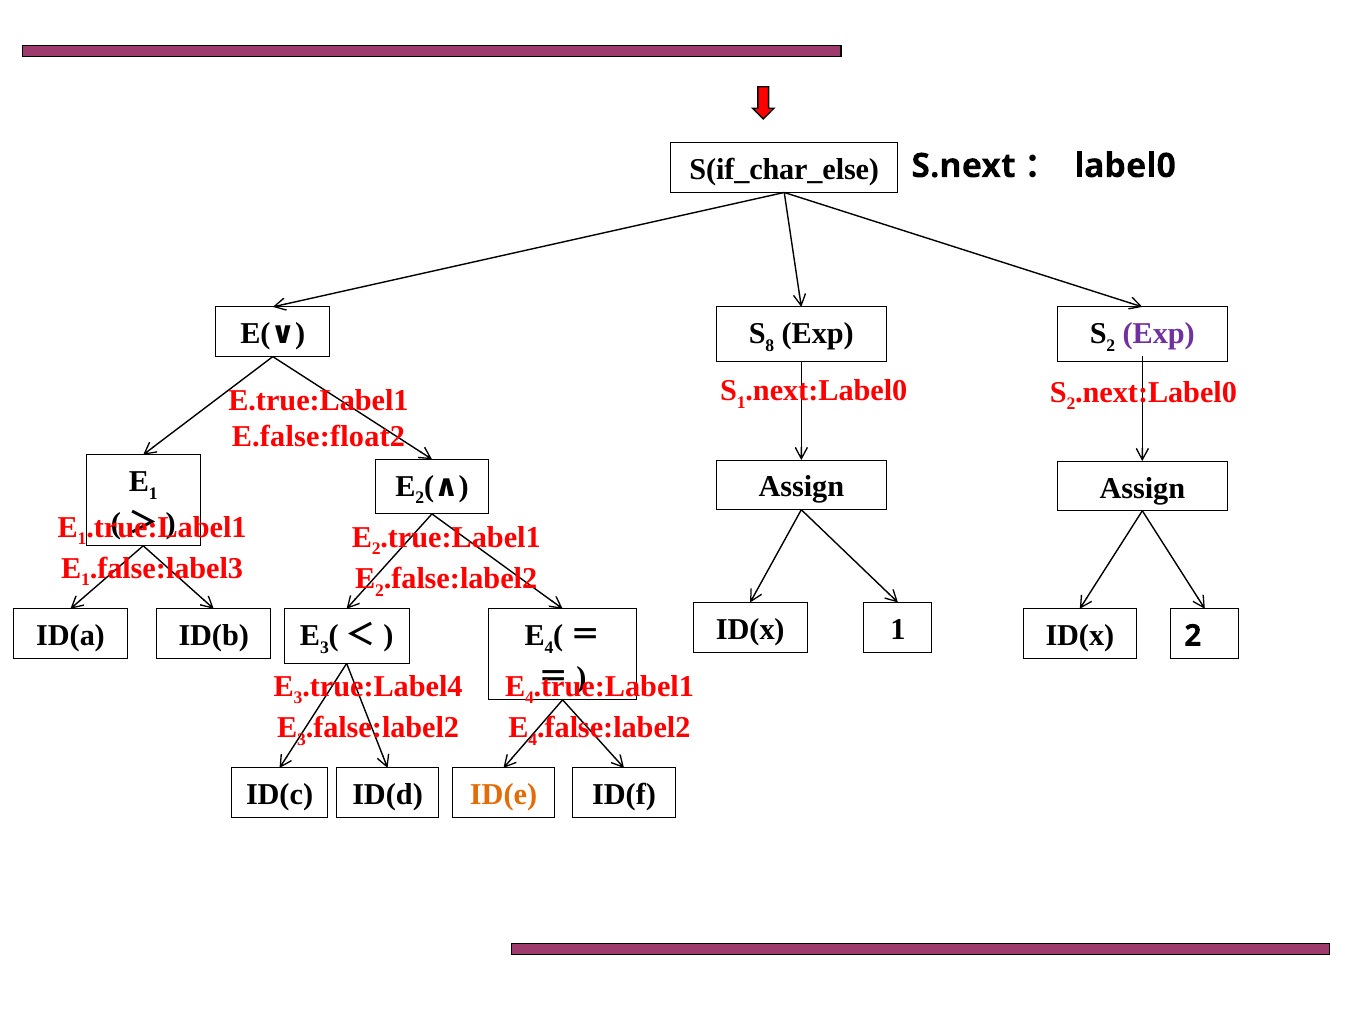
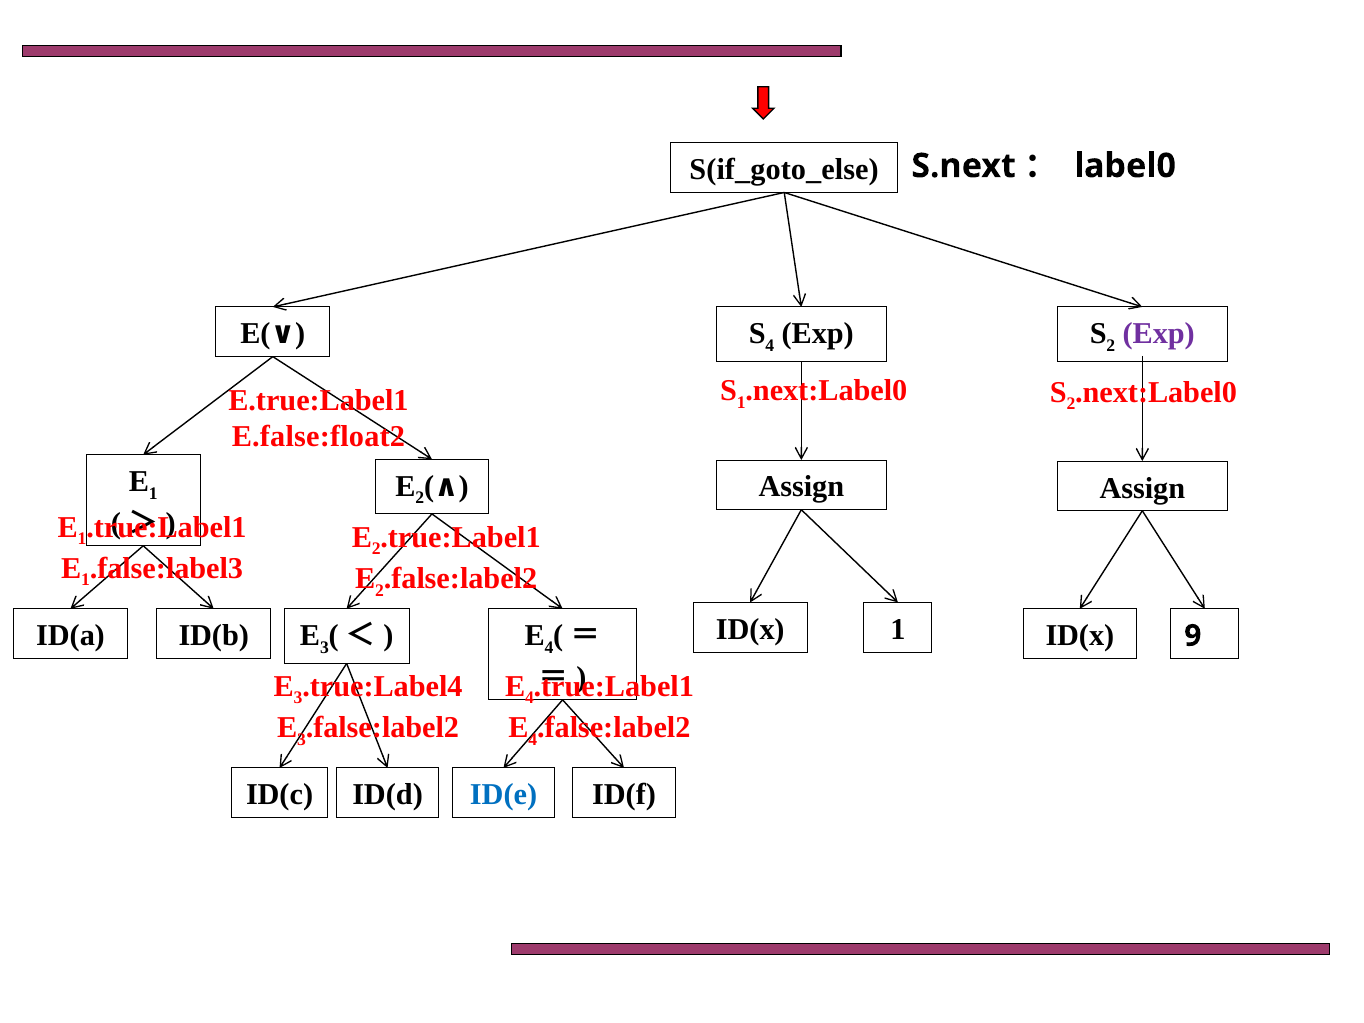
S(if_char_else: S(if_char_else -> S(if_goto_else (784, 170)
8: 8 -> 4 (770, 346)
ID(x 2: 2 -> 9 (1193, 636)
ID(e colour: orange -> blue (504, 795)
